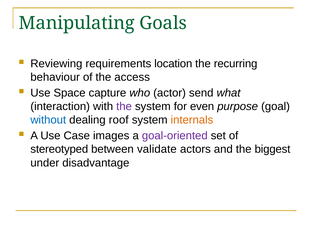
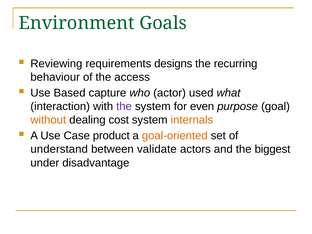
Manipulating: Manipulating -> Environment (77, 23)
location: location -> designs (173, 64)
Space: Space -> Based (70, 93)
send: send -> used (201, 93)
without colour: blue -> orange (48, 120)
roof: roof -> cost (119, 120)
images: images -> product (111, 136)
goal-oriented colour: purple -> orange (175, 136)
stereotyped: stereotyped -> understand (59, 149)
